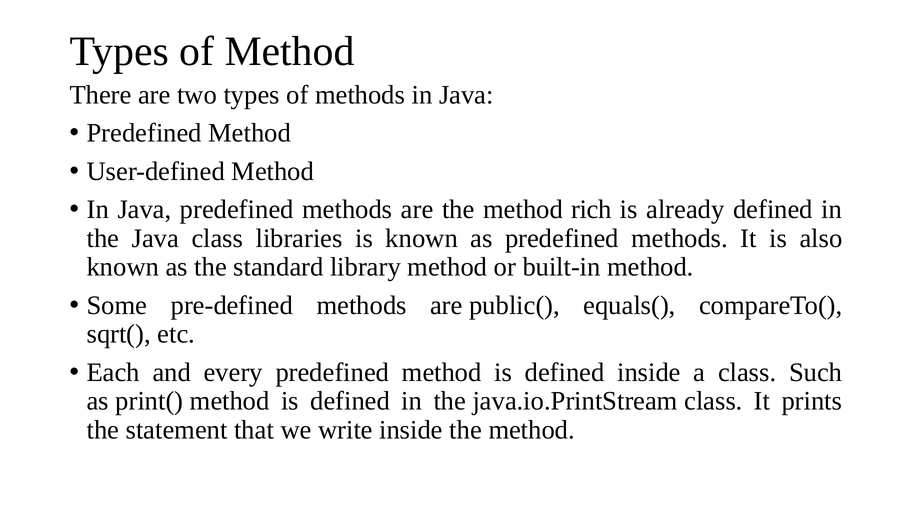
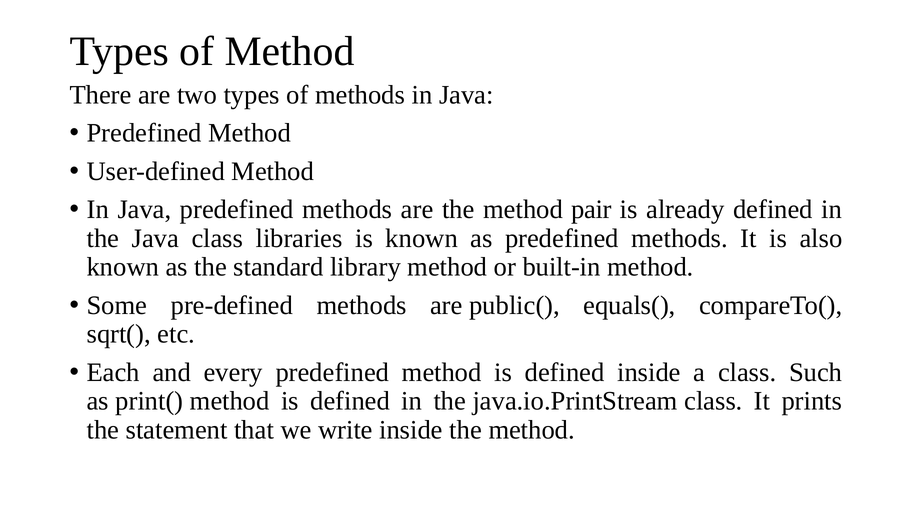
rich: rich -> pair (591, 209)
